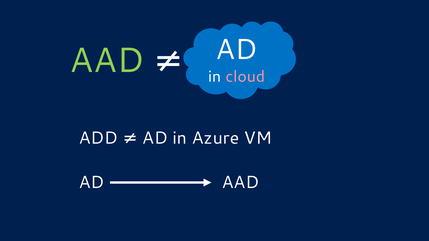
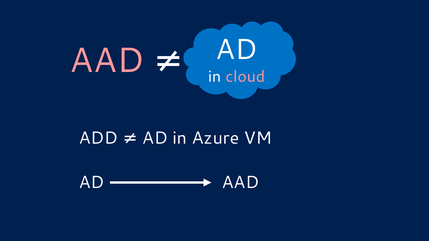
AAD colour: light green -> pink (107, 61)
